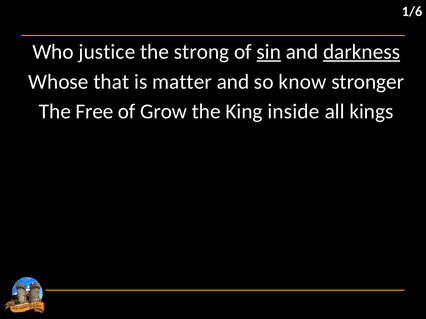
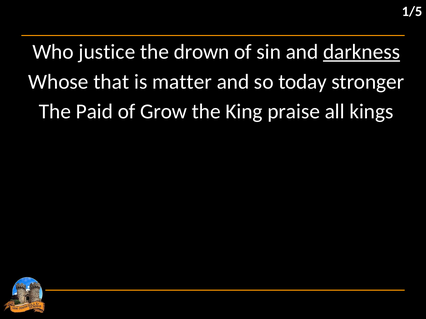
1/6: 1/6 -> 1/5 (412, 12)
strong: strong -> drown (202, 52)
sin underline: present -> none (269, 52)
know: know -> today (303, 82)
Free: Free -> Paid (94, 112)
inside: inside -> praise (294, 112)
